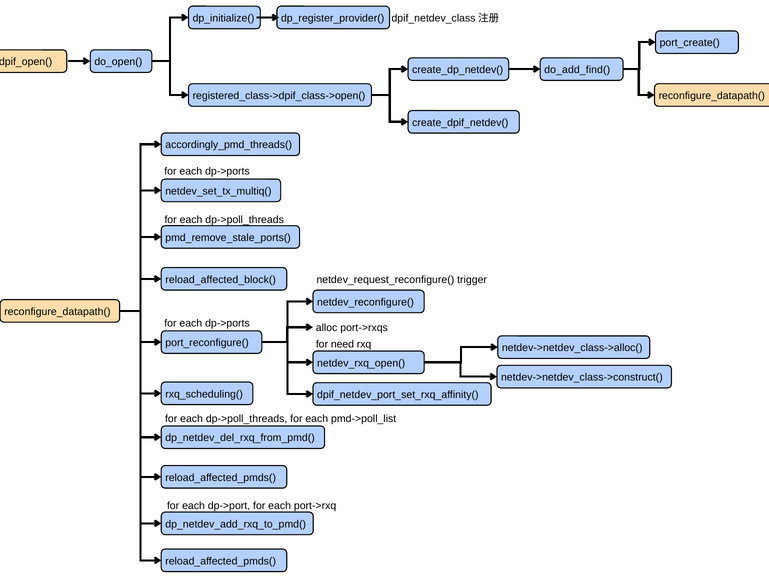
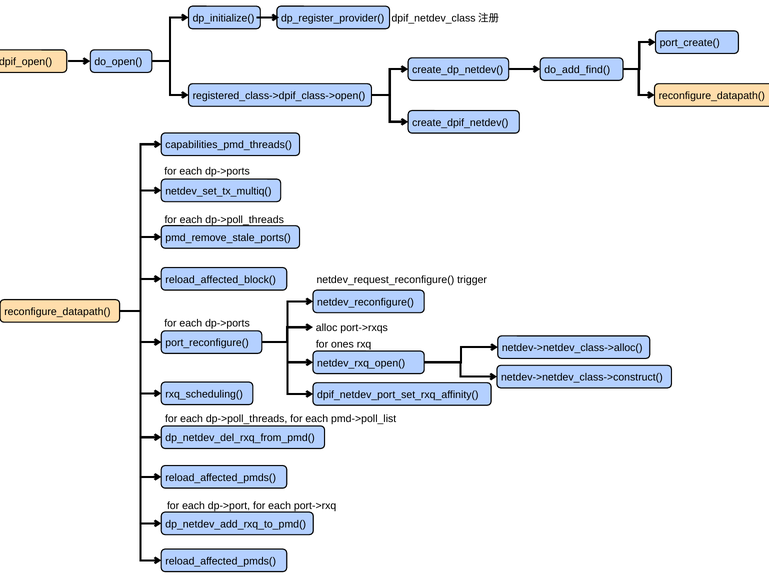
accordingly_pmd_threads(: accordingly_pmd_threads( -> capabilities_pmd_threads( (229, 145)
need: need -> ones (342, 344)
